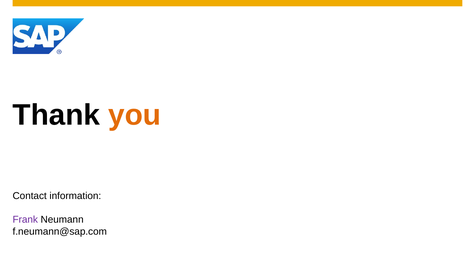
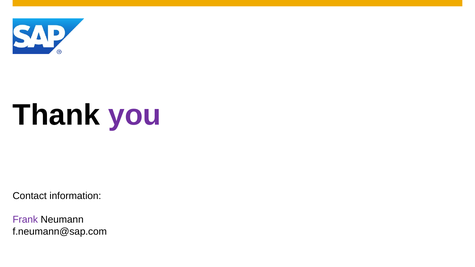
you colour: orange -> purple (135, 115)
